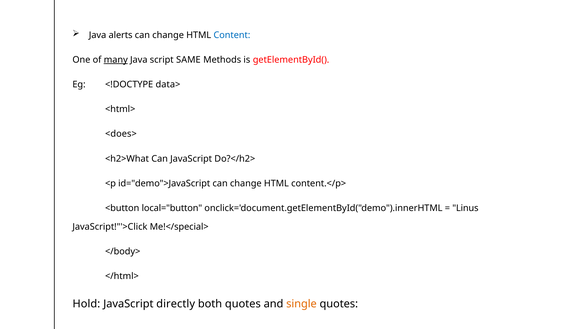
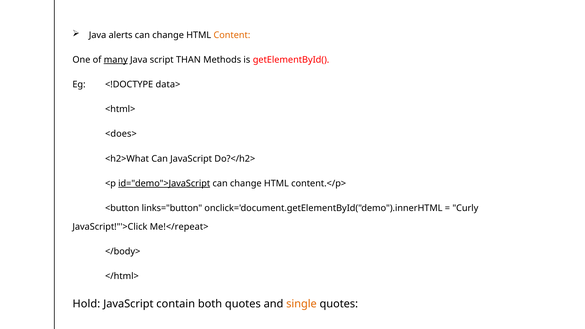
Content colour: blue -> orange (232, 35)
SAME: SAME -> THAN (188, 60)
id="demo">JavaScript underline: none -> present (164, 183)
local="button: local="button -> links="button (172, 208)
Linus: Linus -> Curly (465, 208)
Me!</special>: Me!</special> -> Me!</repeat> (179, 227)
directly: directly -> contain (176, 304)
